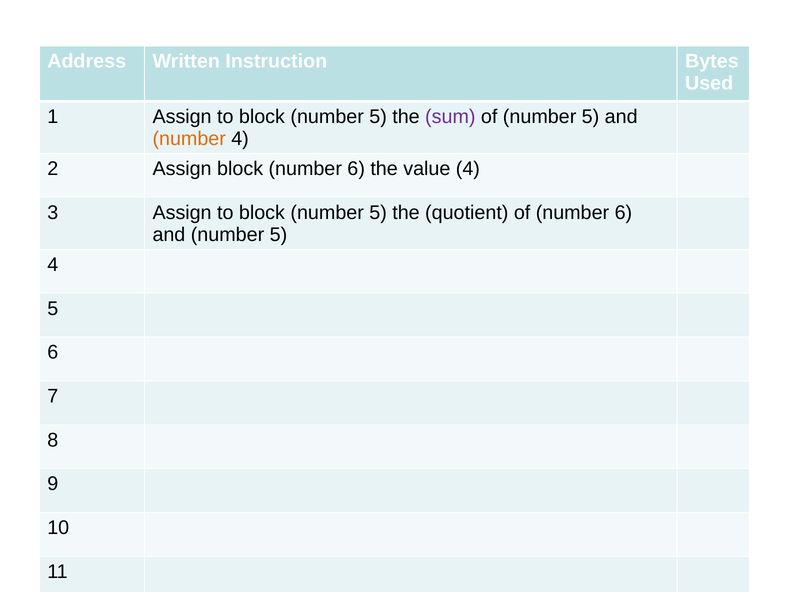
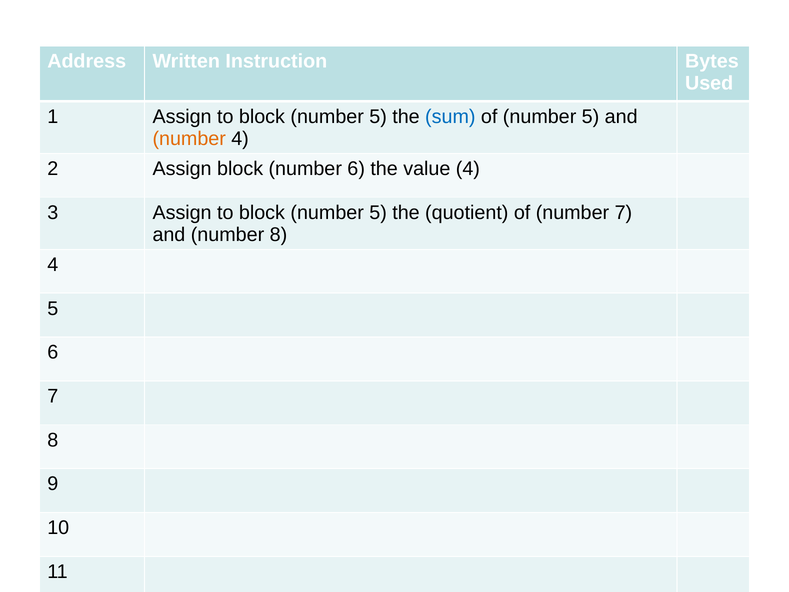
sum colour: purple -> blue (450, 117)
of number 6: 6 -> 7 (623, 212)
and number 5: 5 -> 8 (278, 235)
